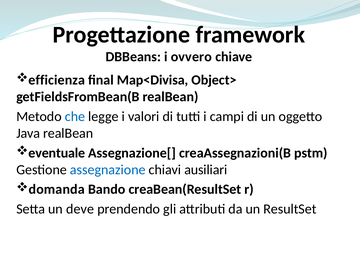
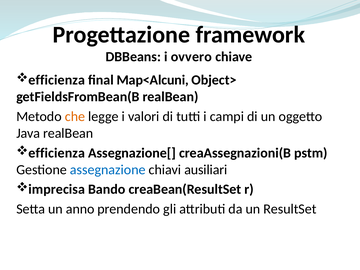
Map<Divisa: Map<Divisa -> Map<Alcuni (153, 80)
che colour: blue -> orange (75, 116)
eventuale: eventuale -> efficienza (57, 153)
domanda: domanda -> imprecisa (57, 189)
deve: deve -> anno (80, 209)
